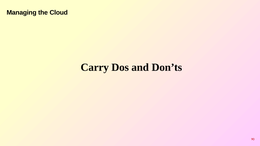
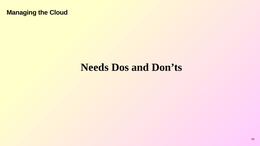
Carry: Carry -> Needs (95, 67)
